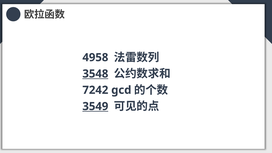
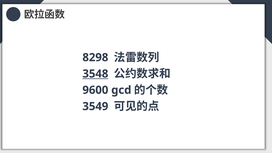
4958: 4958 -> 8298 (95, 57)
7242: 7242 -> 9600 (95, 90)
3549 underline: present -> none (95, 106)
